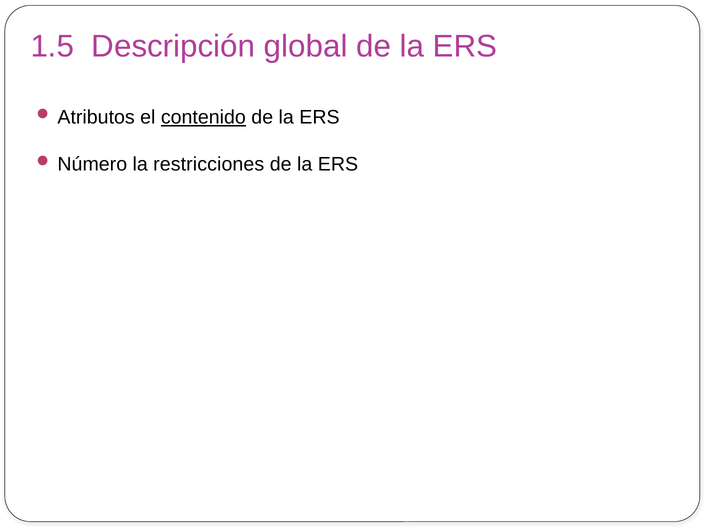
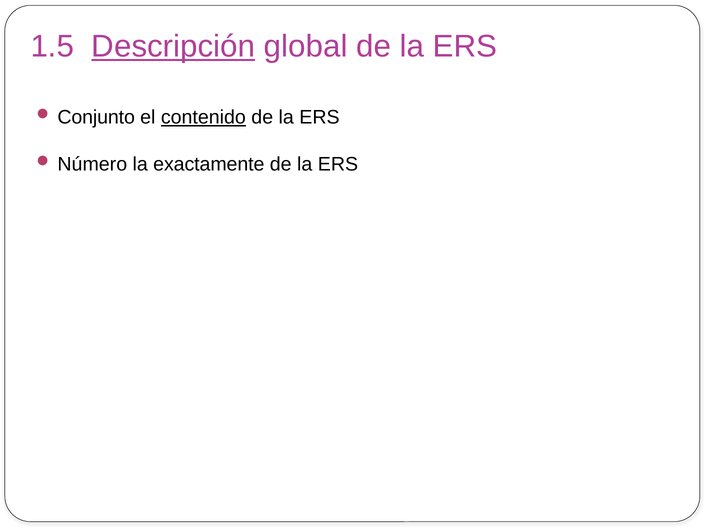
Descripción underline: none -> present (173, 47)
Atributos: Atributos -> Conjunto (96, 117)
restricciones: restricciones -> exactamente (209, 164)
